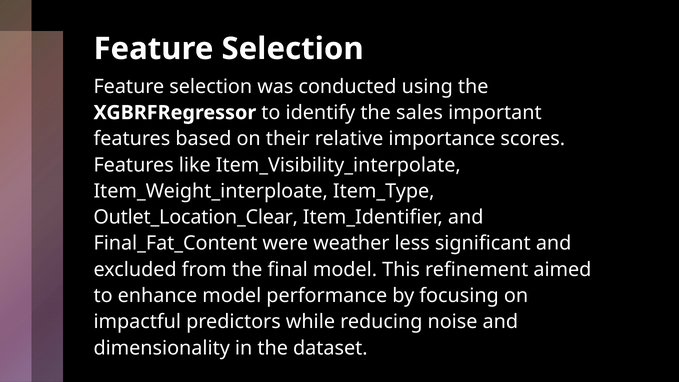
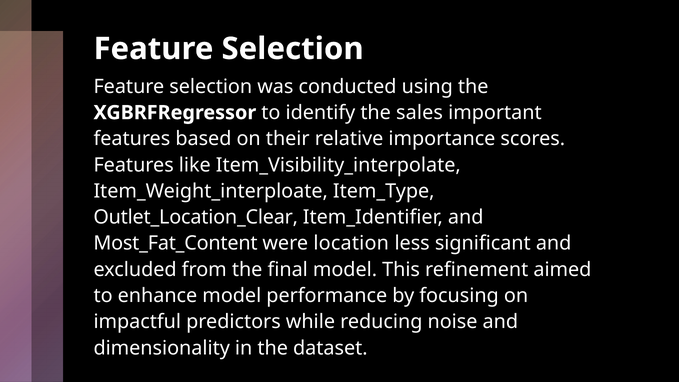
Final_Fat_Content: Final_Fat_Content -> Most_Fat_Content (176, 243)
weather: weather -> location (351, 243)
